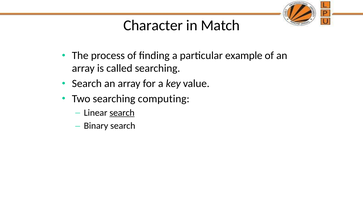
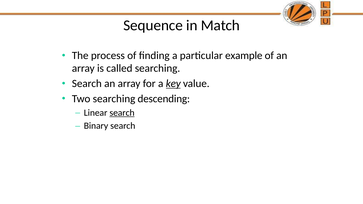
Character: Character -> Sequence (153, 25)
key underline: none -> present (173, 84)
computing: computing -> descending (164, 99)
